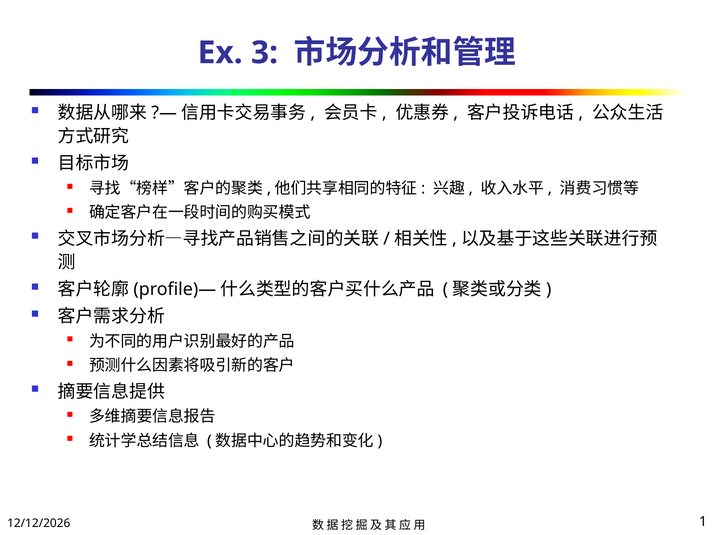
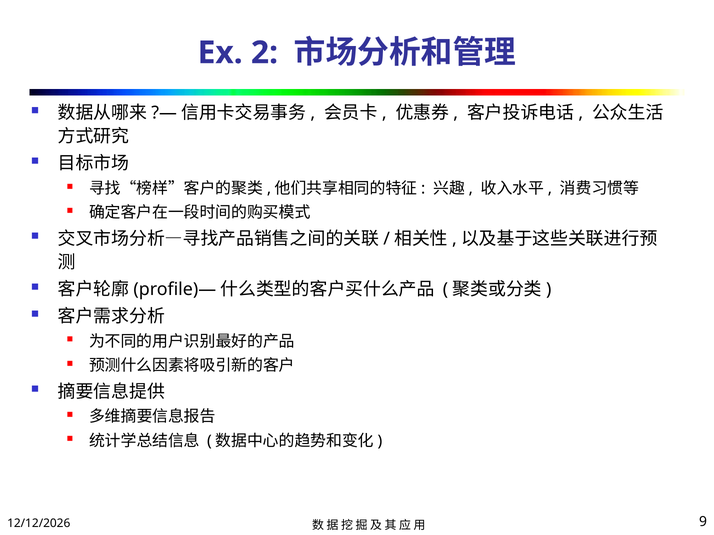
3: 3 -> 2 (264, 53)
1: 1 -> 9 (703, 522)
